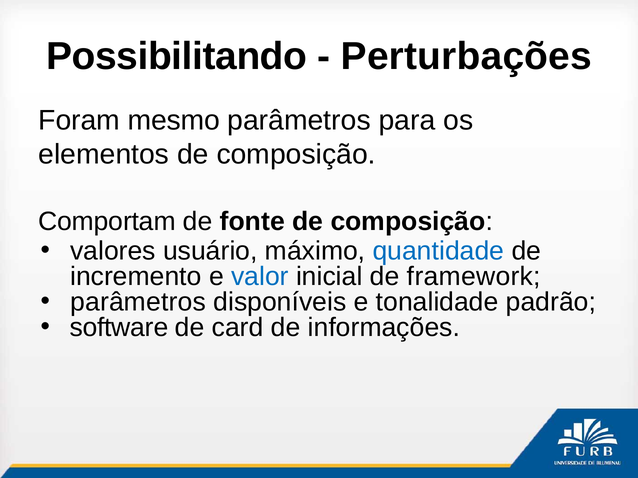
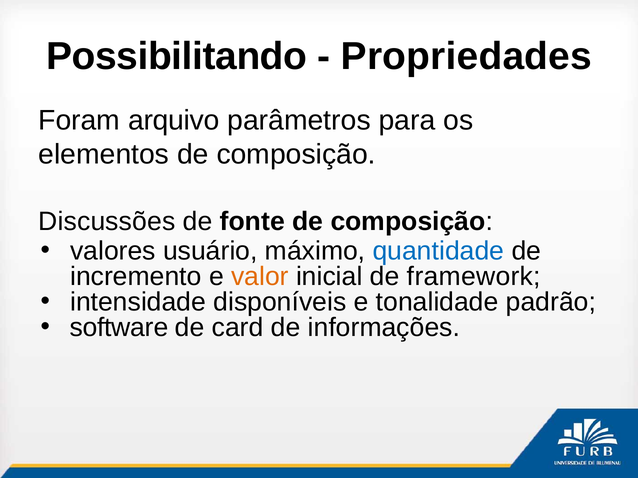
Perturbações: Perturbações -> Propriedades (466, 56)
mesmo: mesmo -> arquivo (174, 121)
Comportam: Comportam -> Discussões (107, 222)
valor colour: blue -> orange (260, 277)
parâmetros: parâmetros -> intensidade (138, 302)
